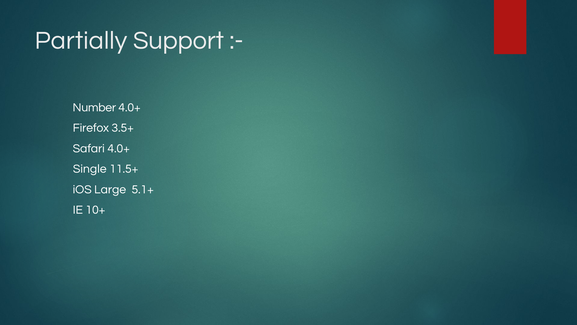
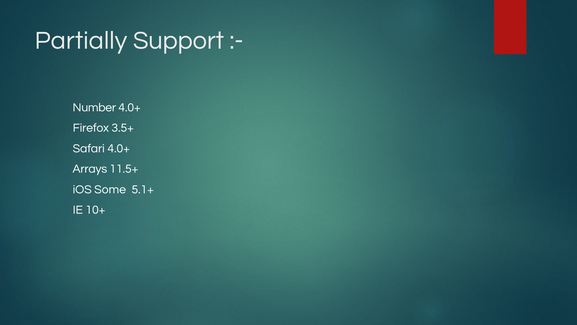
Single: Single -> Arrays (90, 169)
Large: Large -> Some (110, 189)
